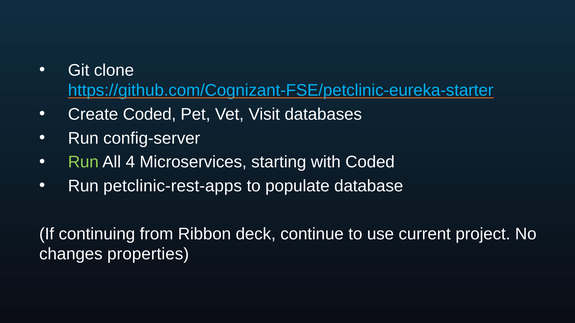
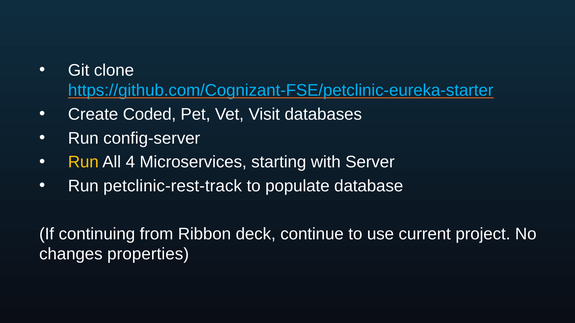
Run colour: light green -> yellow (83, 162)
with Coded: Coded -> Server (370, 162)
petclinic-rest-apps: petclinic-rest-apps -> petclinic-rest-track (173, 186)
